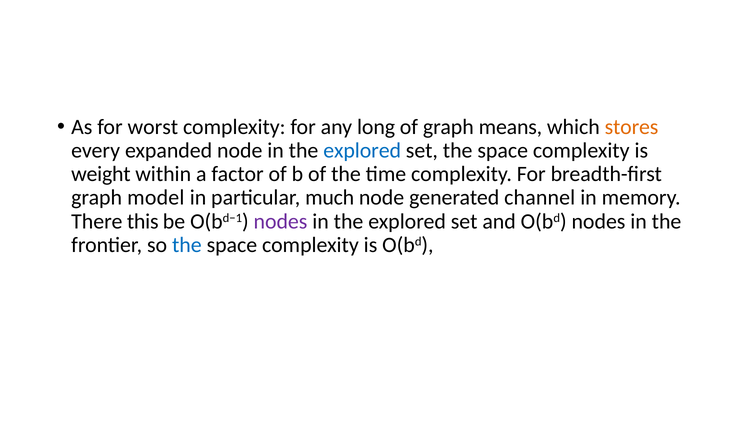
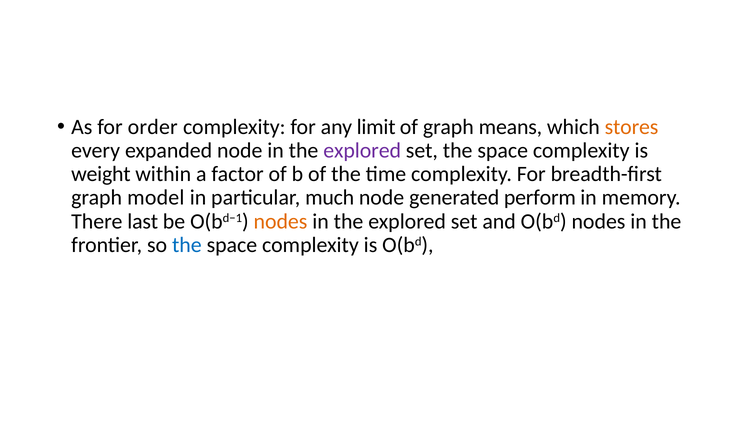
worst: worst -> order (153, 127)
long: long -> limit (376, 127)
explored colour: blue -> purple (362, 150)
channel: channel -> perform (540, 198)
this: this -> last (143, 221)
nodes colour: purple -> orange (280, 221)
